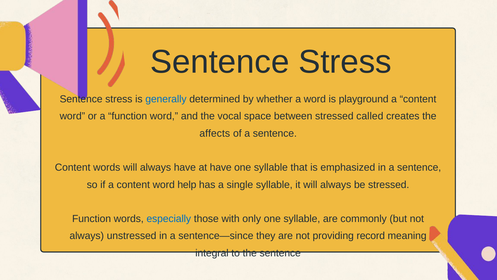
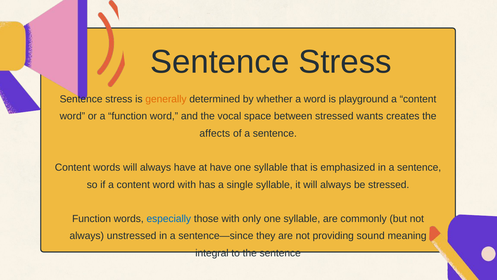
generally colour: blue -> orange (166, 99)
called: called -> wants (370, 116)
word help: help -> with (187, 184)
record: record -> sound (371, 236)
